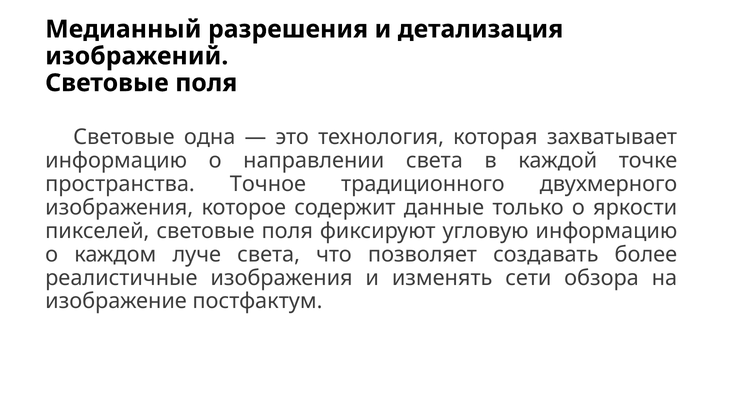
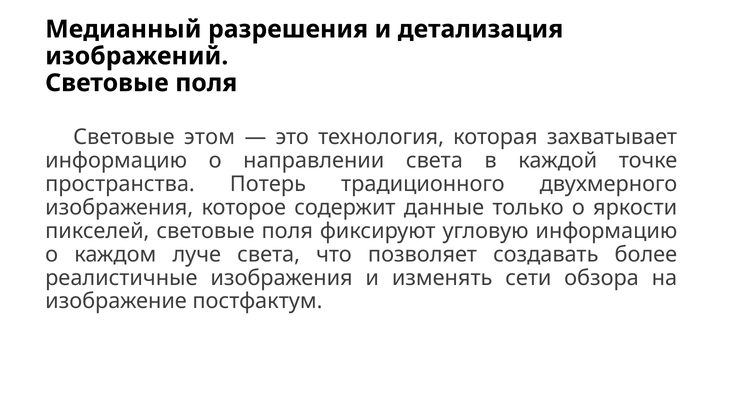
одна: одна -> этом (210, 137)
Точное: Точное -> Потерь (268, 184)
